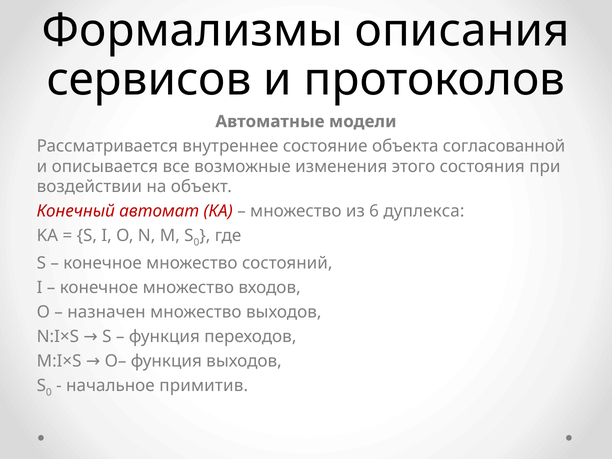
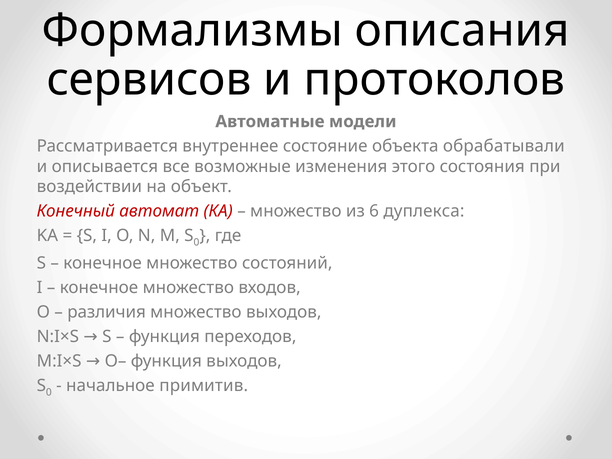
согласованной: согласованной -> обрабатывали (504, 146)
назначен: назначен -> различия (107, 312)
